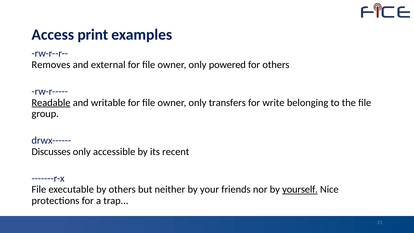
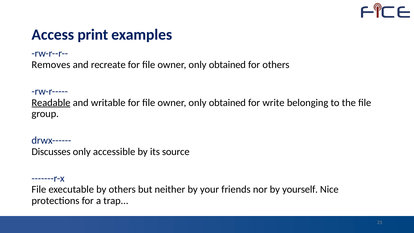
external: external -> recreate (108, 65)
powered: powered -> obtained (227, 65)
transfers: transfers -> obtained (227, 103)
recent: recent -> source (176, 152)
yourself underline: present -> none (300, 189)
